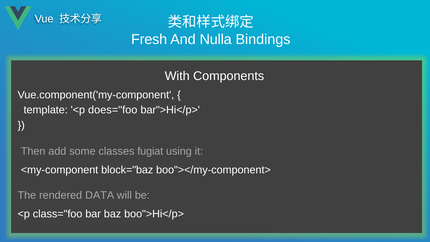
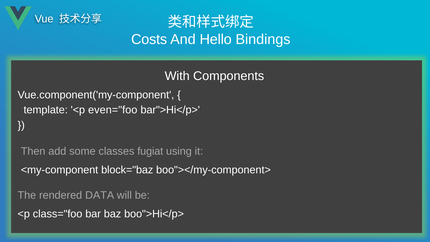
Fresh: Fresh -> Costs (149, 39)
Nulla: Nulla -> Hello (216, 39)
does="foo: does="foo -> even="foo (113, 110)
